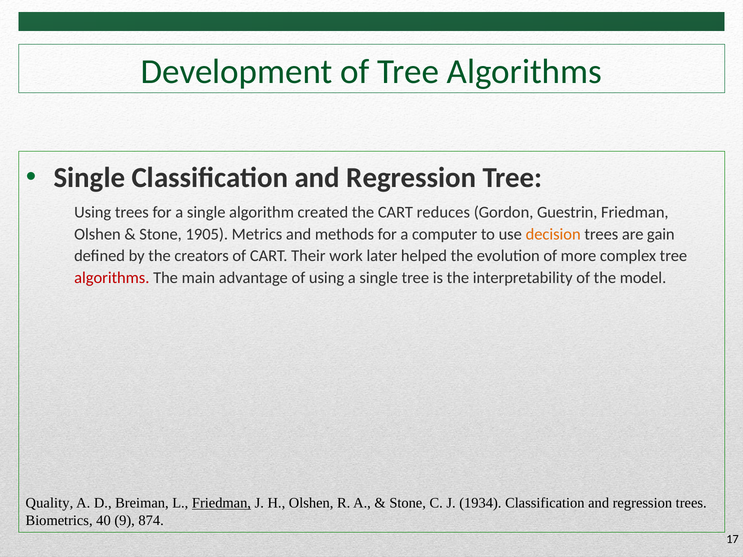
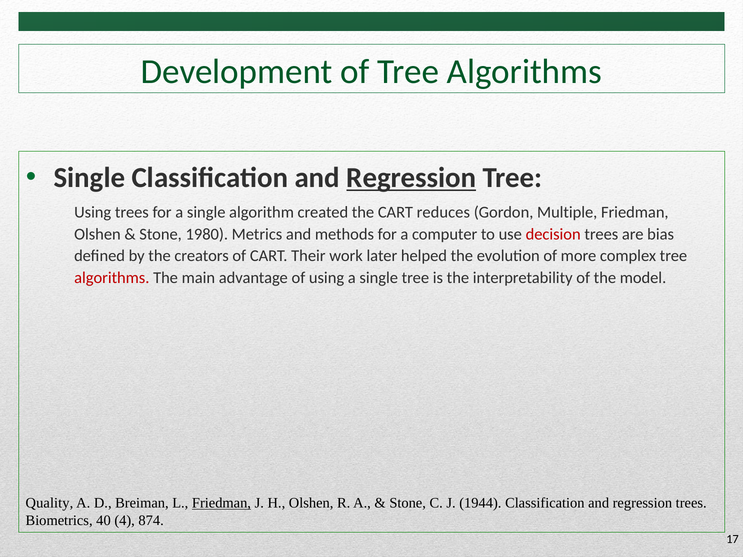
Regression underline: none -> present (411, 178)
Guestrin: Guestrin -> Multiple (567, 213)
1905: 1905 -> 1980 (207, 234)
decision colour: orange -> red (553, 234)
gain: gain -> bias (661, 234)
1934: 1934 -> 1944 (480, 503)
9: 9 -> 4 (125, 521)
